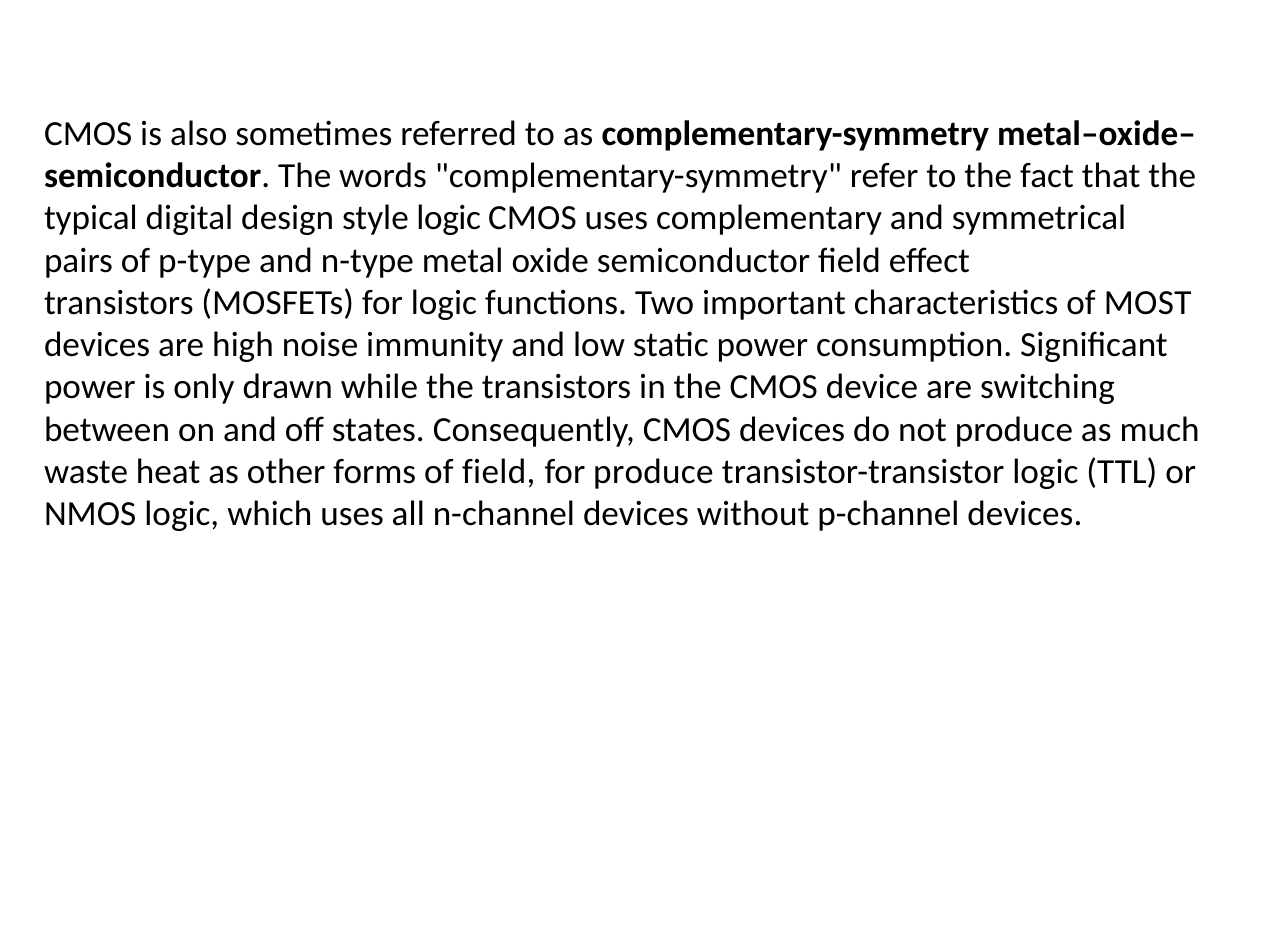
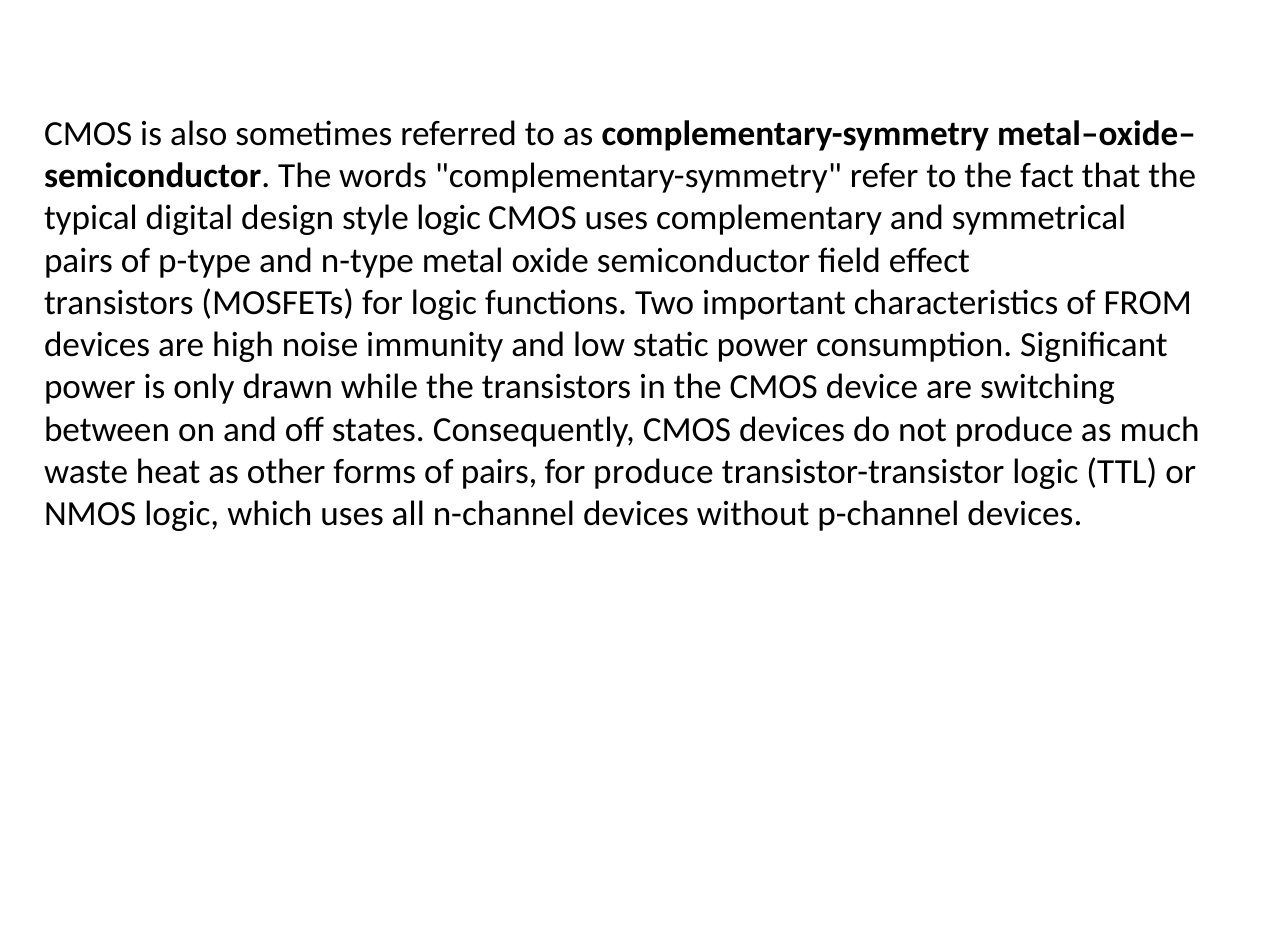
MOST: MOST -> FROM (1148, 303)
of field: field -> pairs (499, 472)
